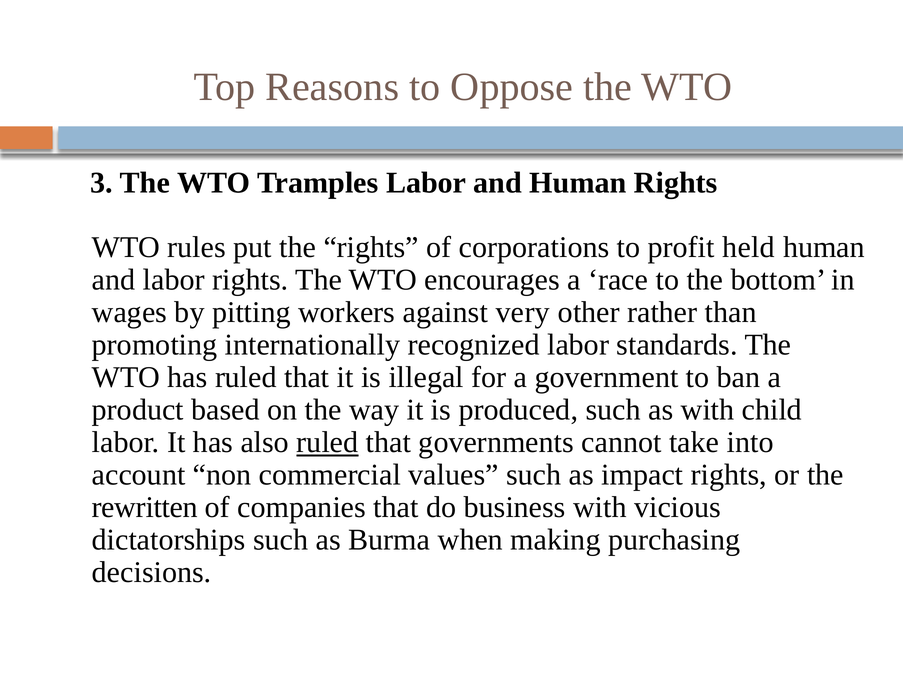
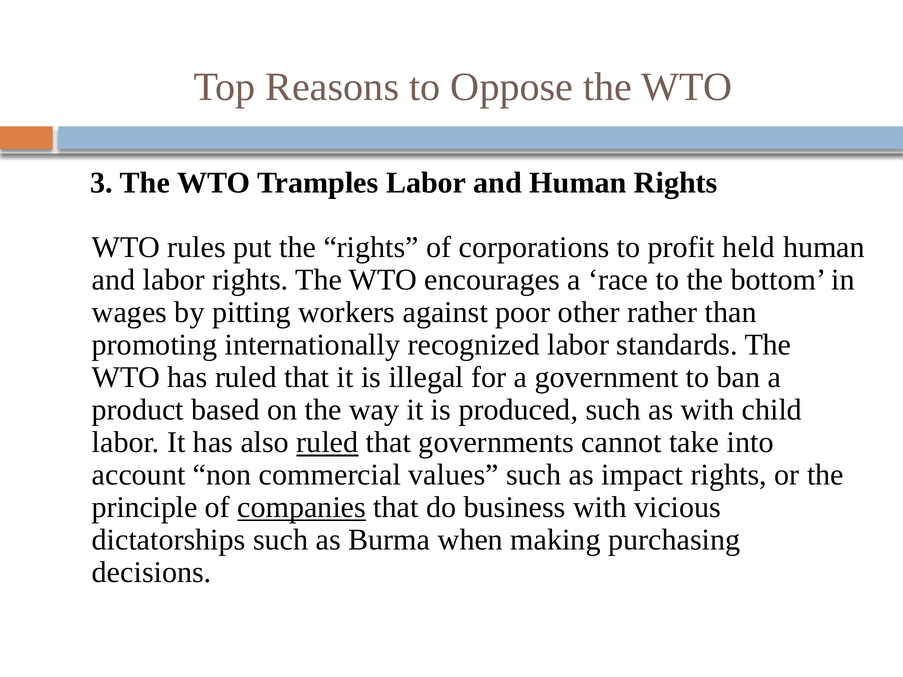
very: very -> poor (523, 313)
rewritten: rewritten -> principle (145, 508)
companies underline: none -> present (302, 508)
